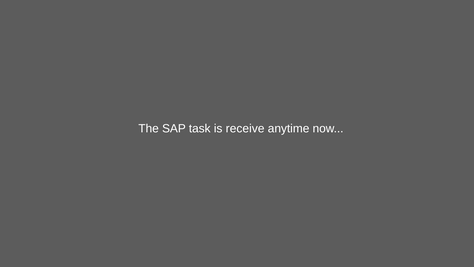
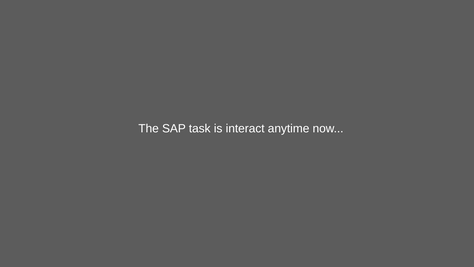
receive: receive -> interact (245, 129)
